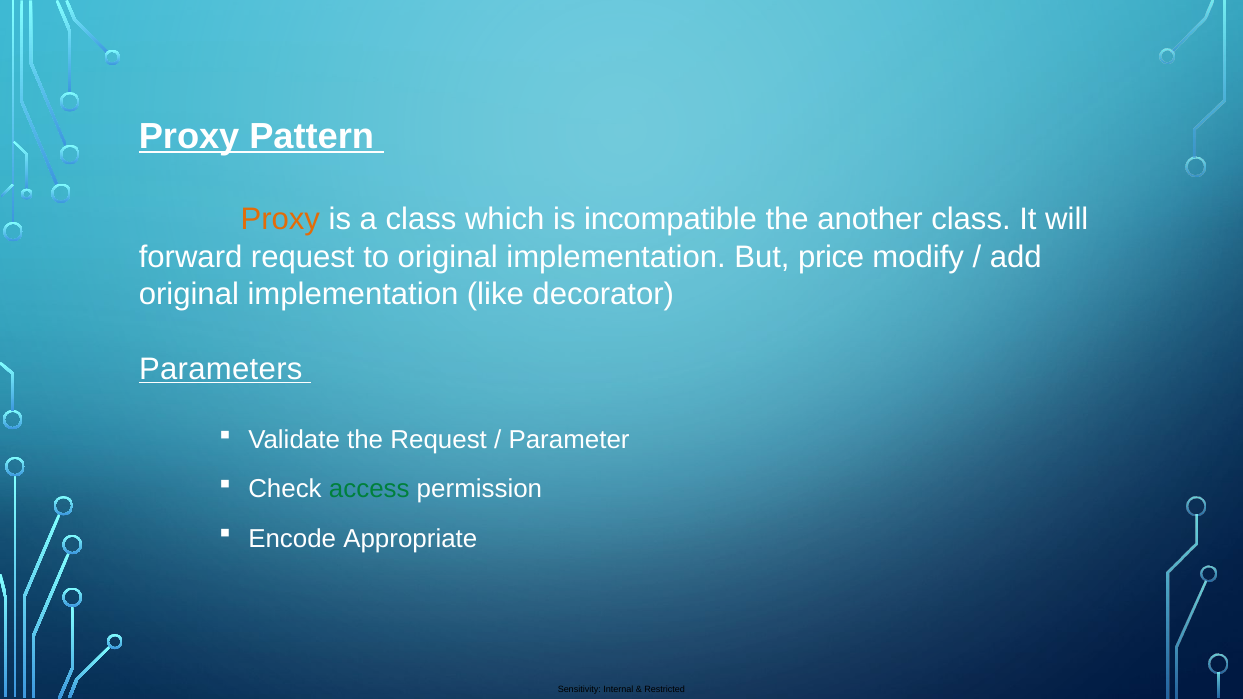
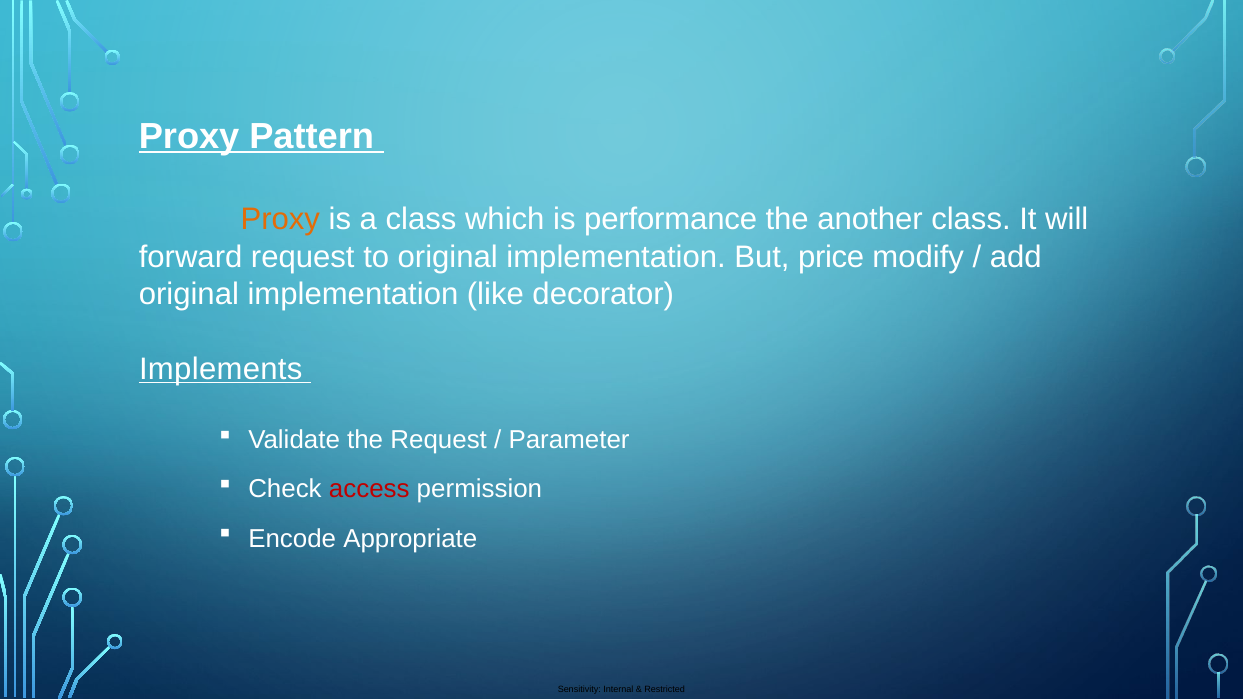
incompatible: incompatible -> performance (671, 220)
Parameters: Parameters -> Implements (221, 369)
access colour: green -> red (369, 489)
